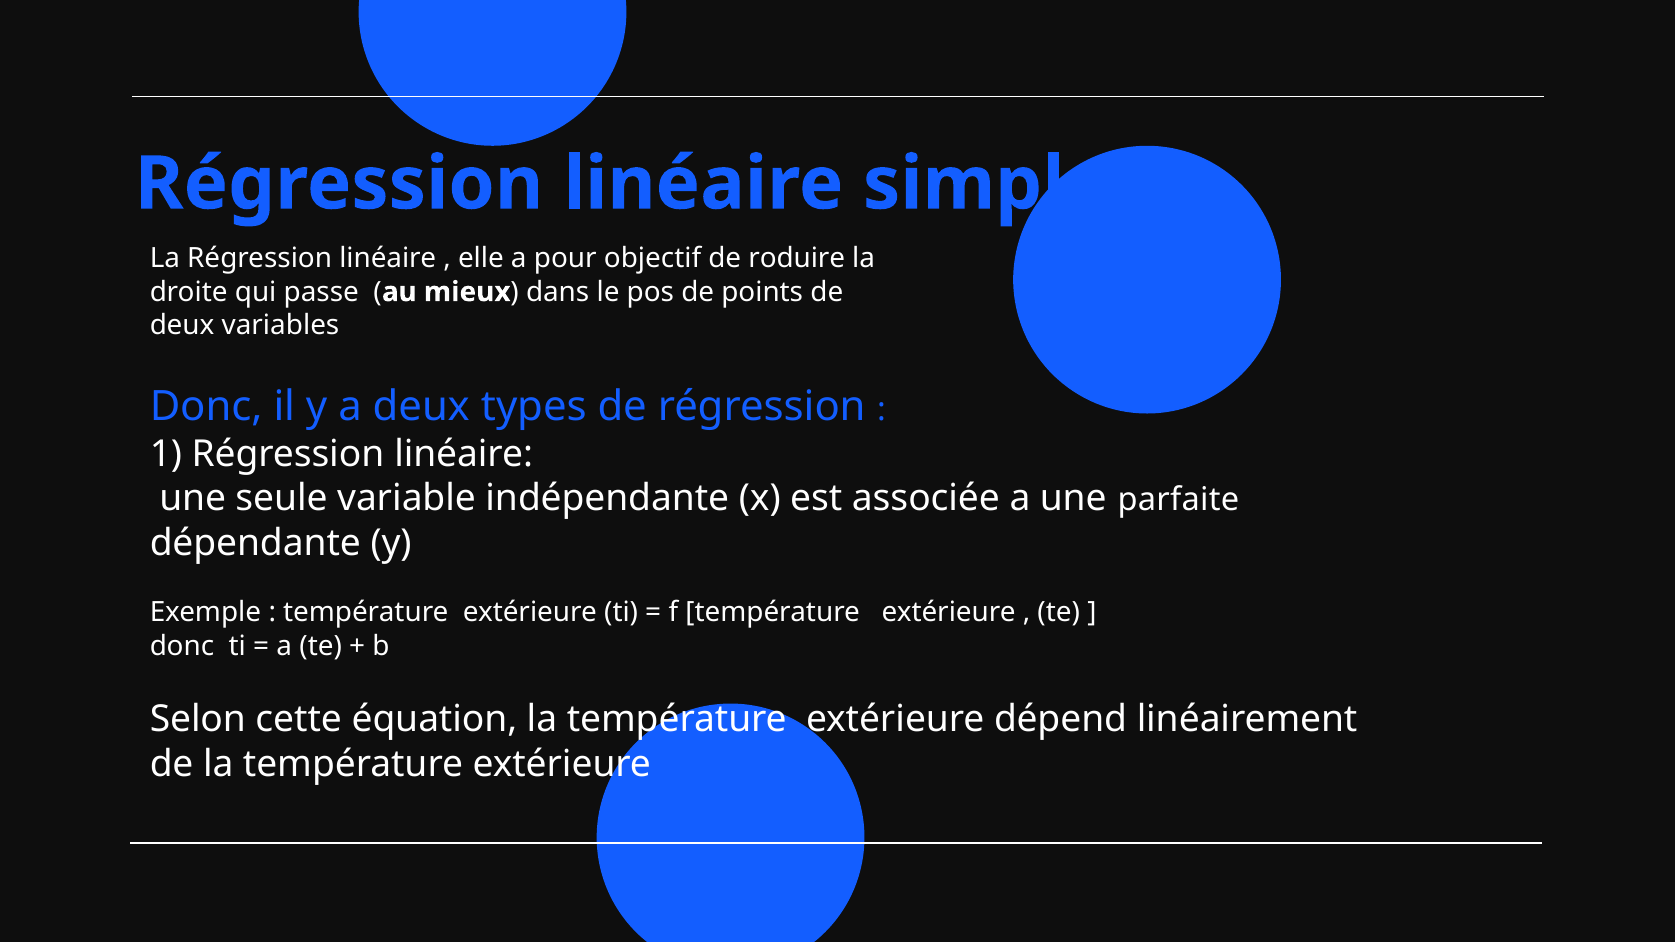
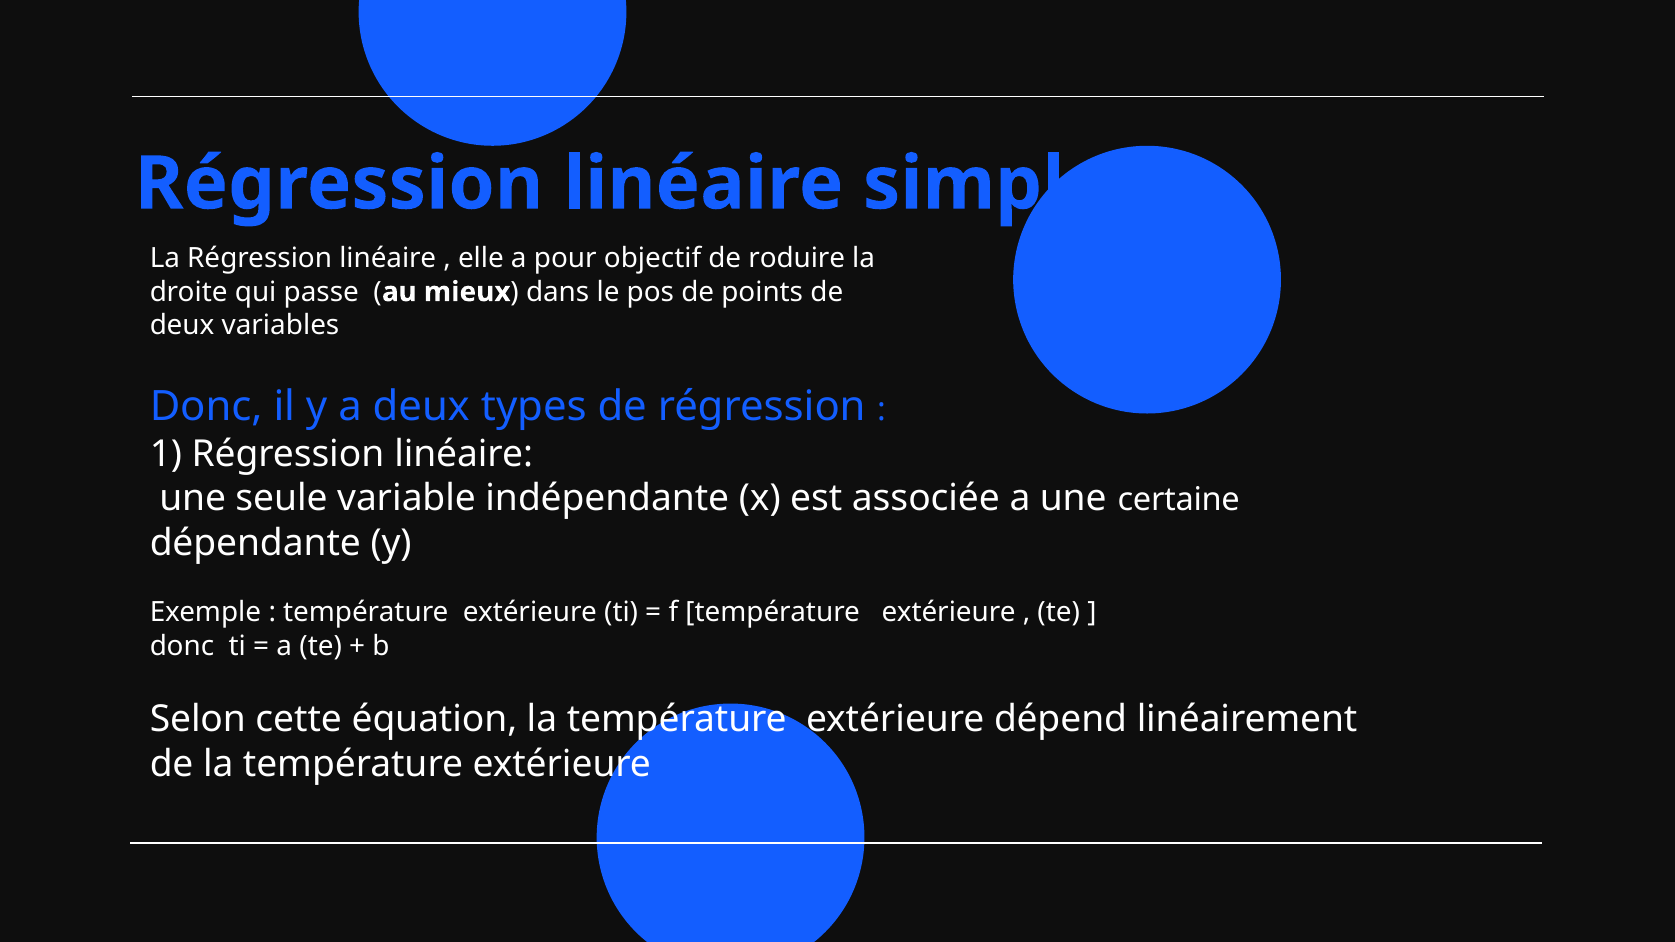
parfaite: parfaite -> certaine (1179, 500)
